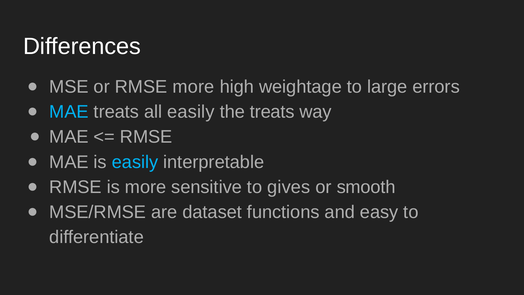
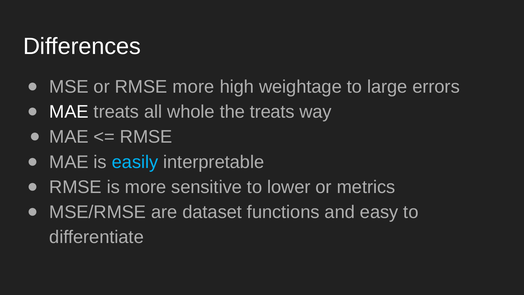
MAE colour: light blue -> white (69, 112)
all easily: easily -> whole (191, 112)
gives: gives -> lower (289, 187)
smooth: smooth -> metrics (366, 187)
